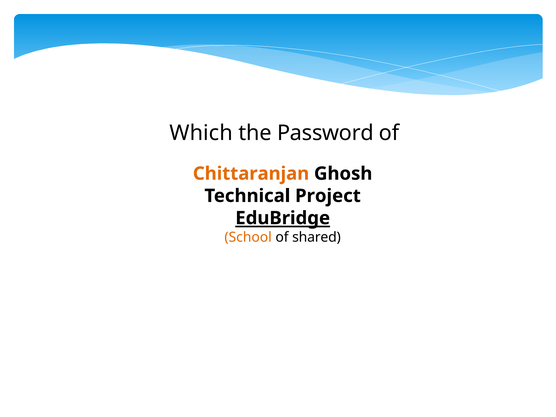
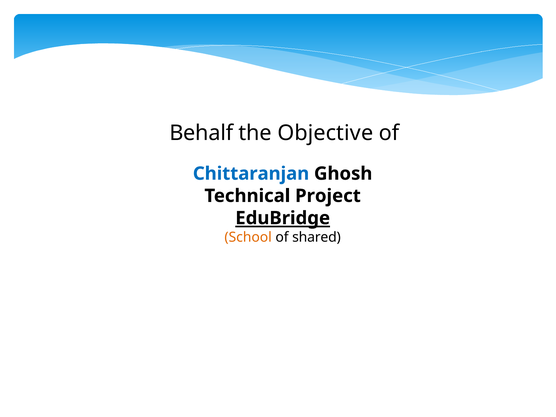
Which: Which -> Behalf (201, 133)
Password: Password -> Objective (325, 133)
Chittaranjan colour: orange -> blue (251, 174)
